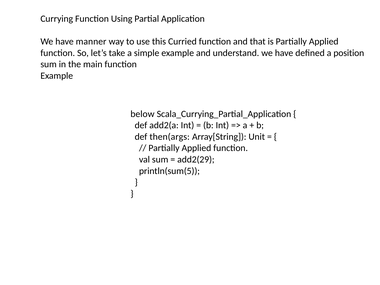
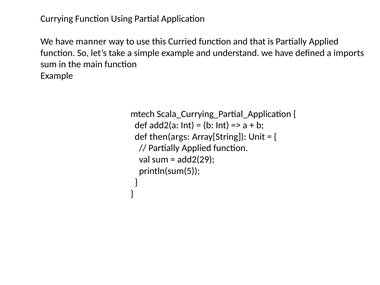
position: position -> imports (349, 53)
below: below -> mtech (143, 114)
